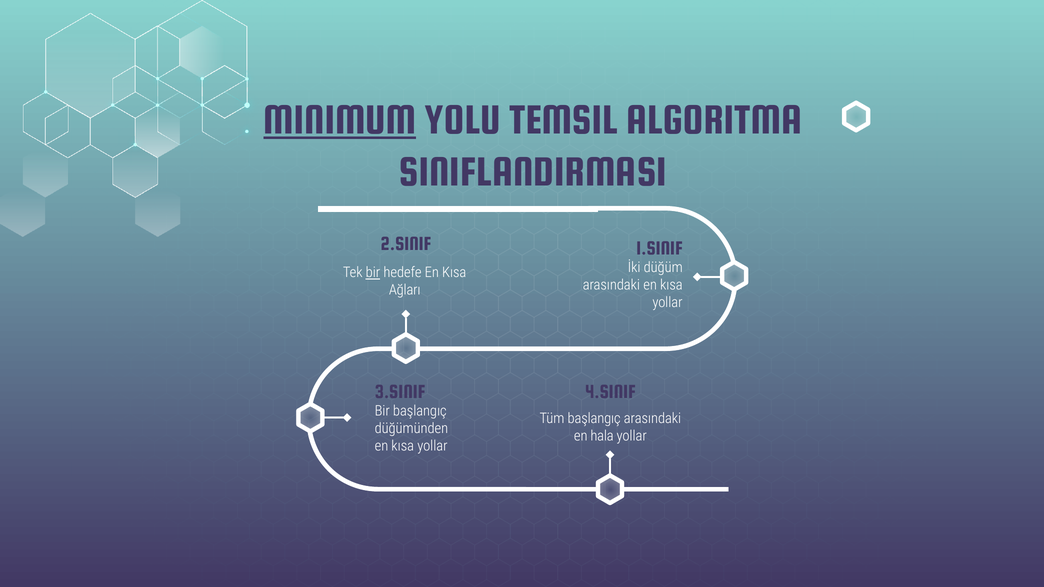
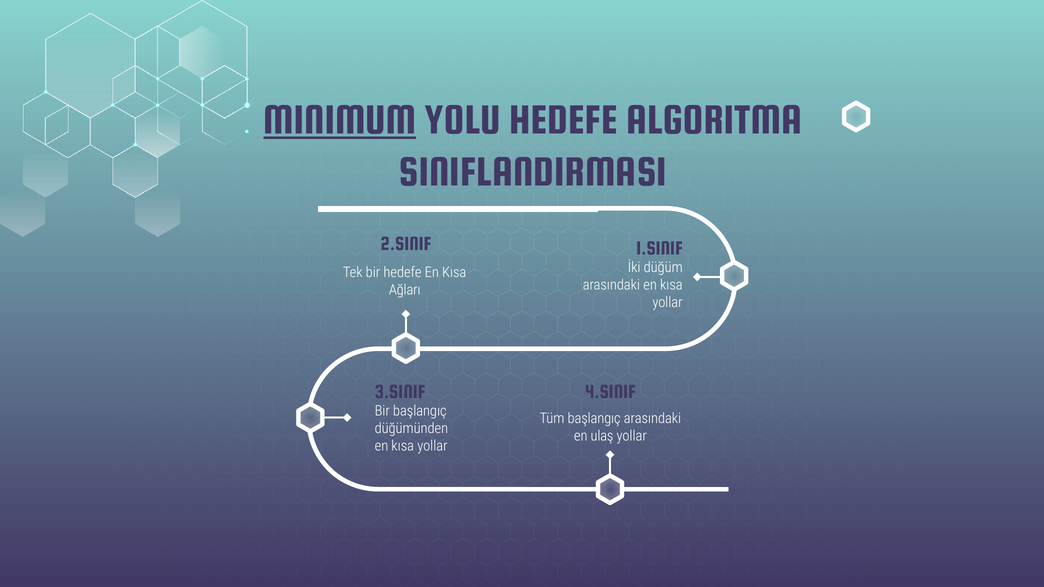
YOLU TEMSIL: TEMSIL -> HEDEFE (563, 119)
bir underline: present -> none (373, 273)
hala: hala -> ulaş (602, 436)
